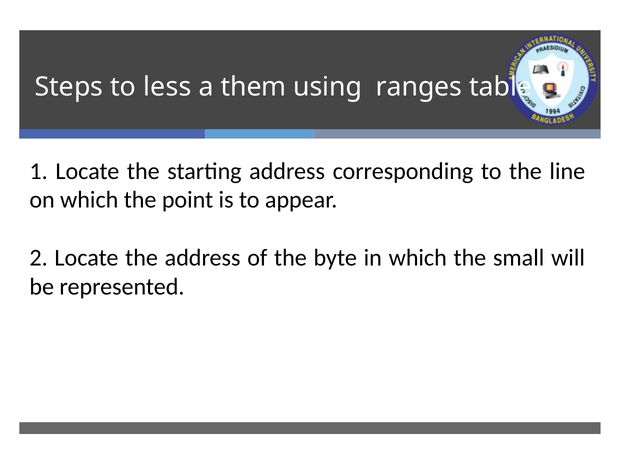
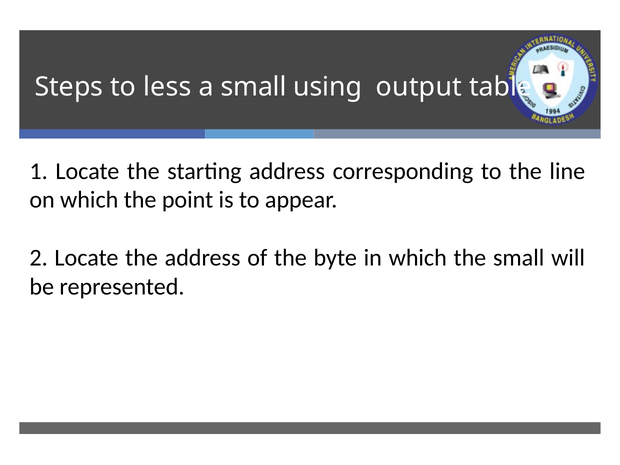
a them: them -> small (254, 87)
ranges: ranges -> output (419, 87)
